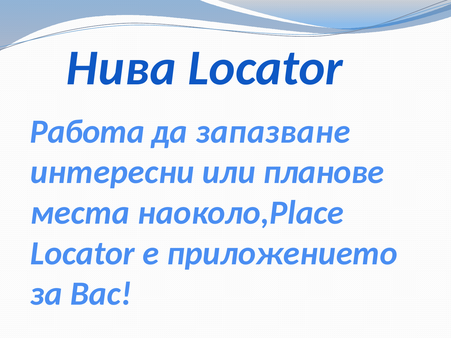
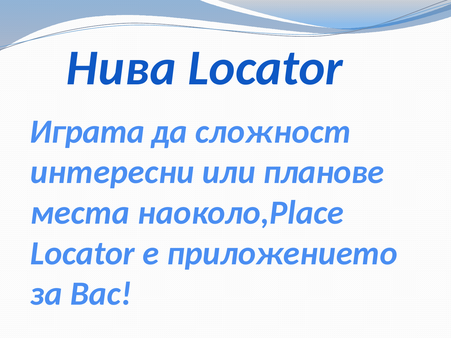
Работа: Работа -> Играта (87, 132)
запазване: запазване -> сложност (273, 132)
